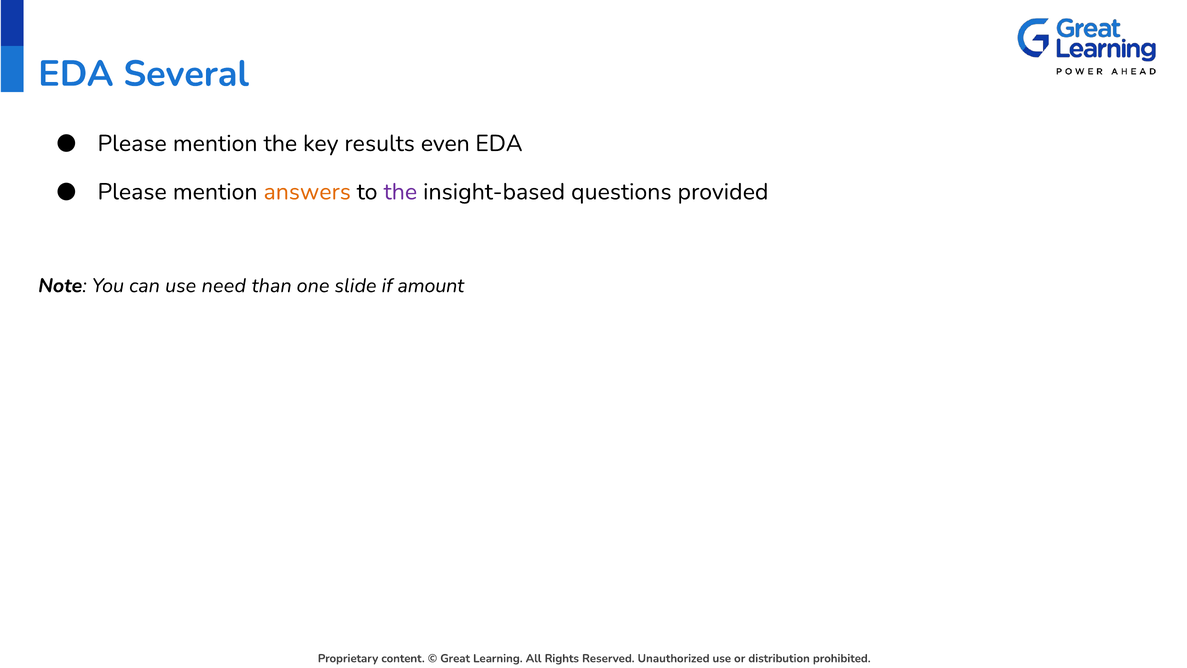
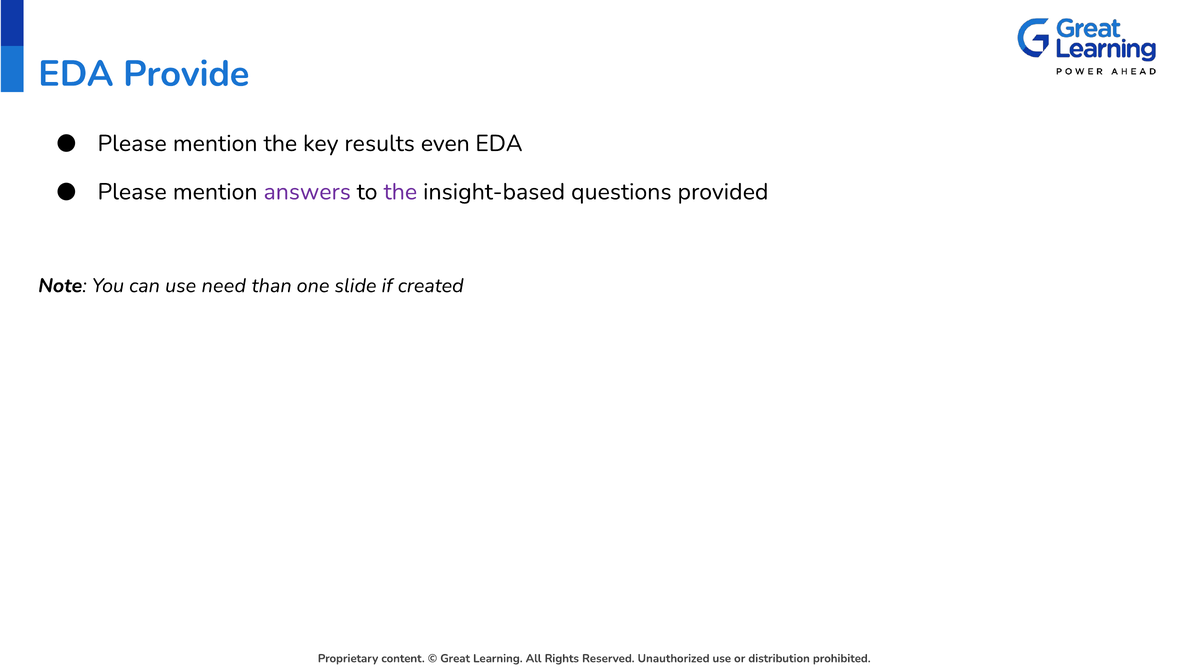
Several: Several -> Provide (186, 74)
answers colour: orange -> purple (307, 192)
amount: amount -> created (431, 286)
